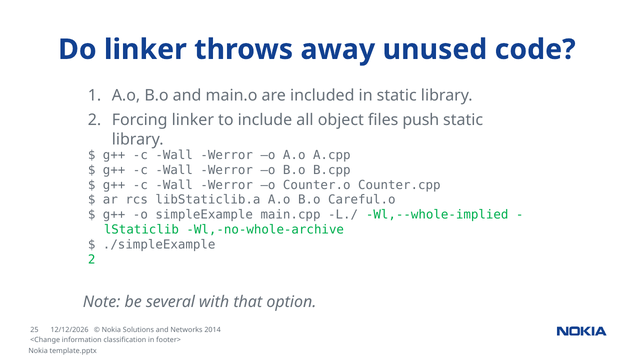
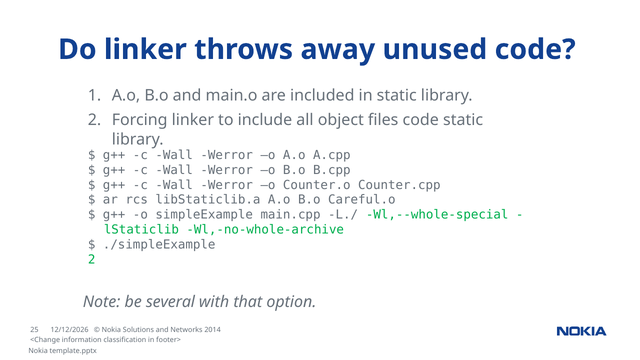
files push: push -> code (421, 120)
Wl,--whole-implied: Wl,--whole-implied -> Wl,--whole-special (437, 215)
